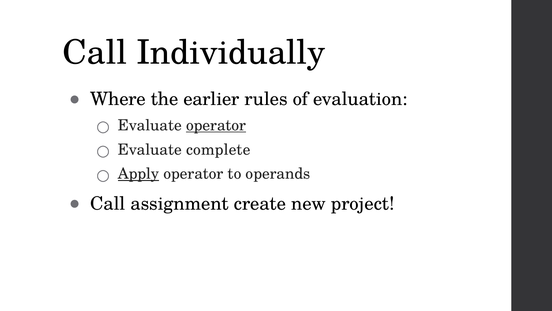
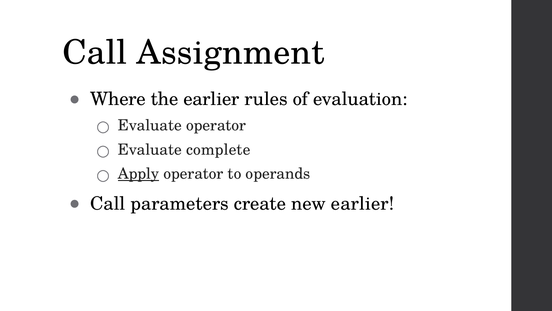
Individually: Individually -> Assignment (231, 53)
operator underline: present -> none (216, 125)
assignment: assignment -> parameters (180, 203)
new project: project -> earlier (363, 203)
